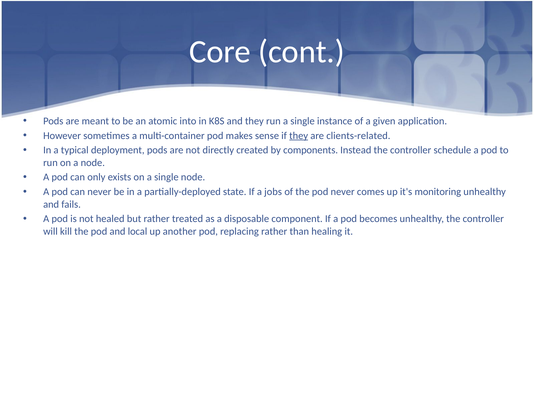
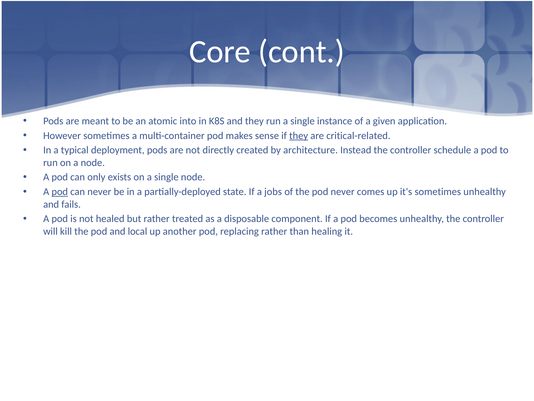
clients-related: clients-related -> critical-related (358, 135)
components: components -> architecture (311, 150)
pod underline: none -> present (60, 192)
it's monitoring: monitoring -> sometimes (438, 192)
